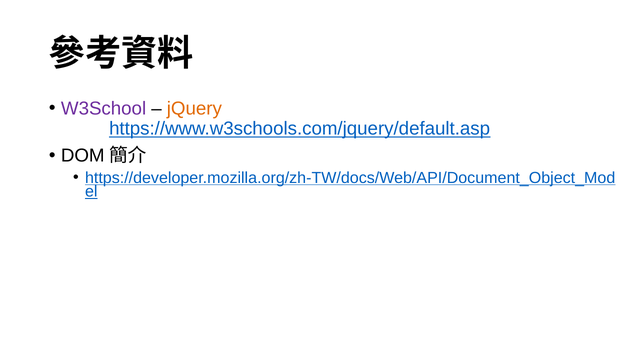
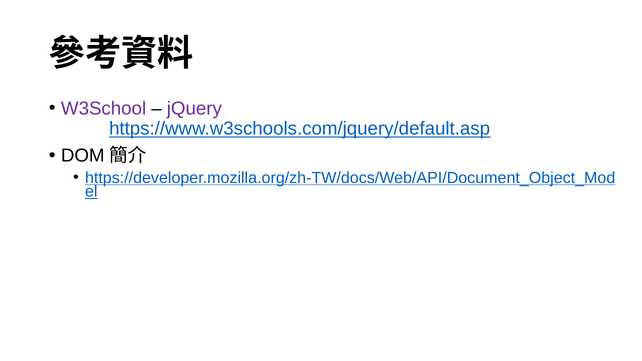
jQuery colour: orange -> purple (194, 109)
